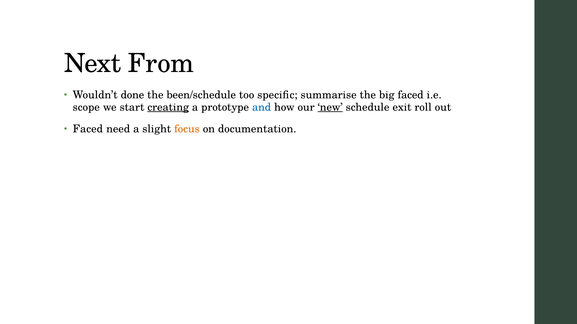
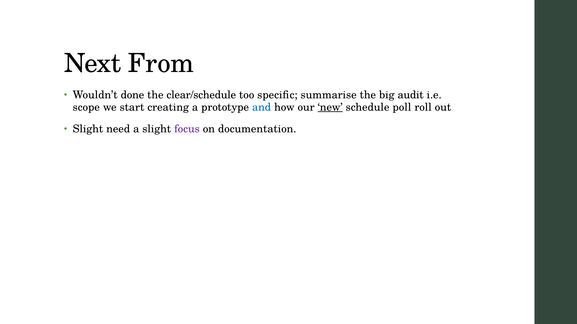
been/schedule: been/schedule -> clear/schedule (201, 95)
big faced: faced -> audit (411, 95)
creating underline: present -> none (168, 107)
exit: exit -> poll (402, 107)
Faced: Faced -> Slight (88, 129)
focus colour: orange -> purple (187, 129)
